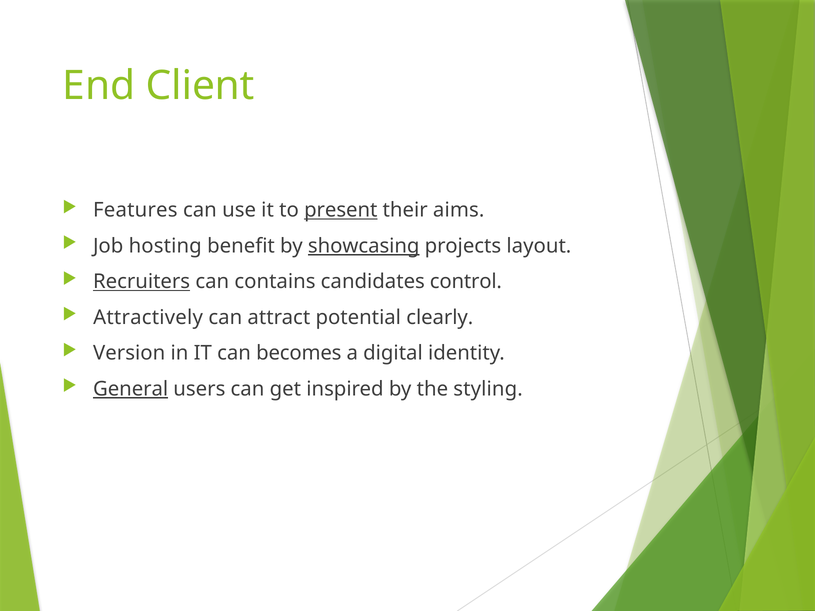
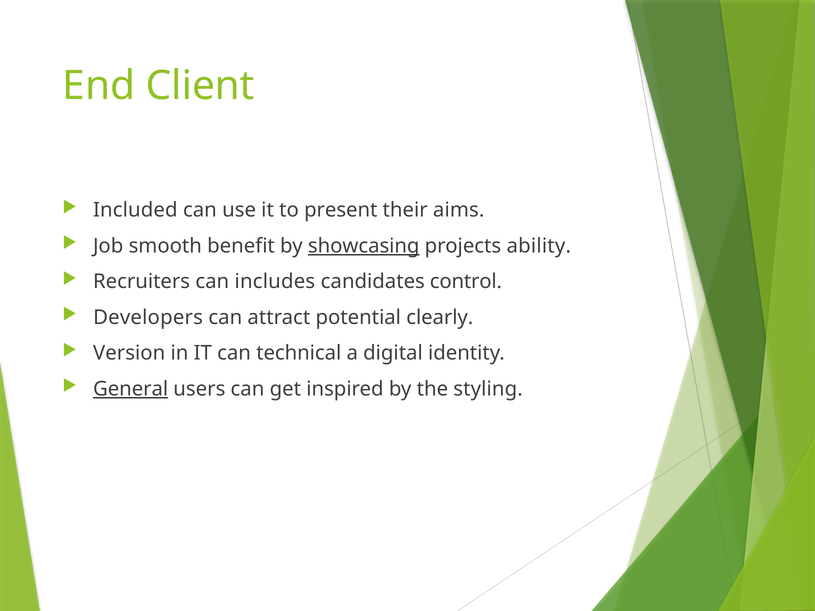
Features: Features -> Included (135, 210)
present underline: present -> none (341, 210)
hosting: hosting -> smooth (165, 246)
layout: layout -> ability (539, 246)
Recruiters underline: present -> none (142, 282)
contains: contains -> includes (275, 282)
Attractively: Attractively -> Developers (148, 318)
becomes: becomes -> technical (299, 353)
